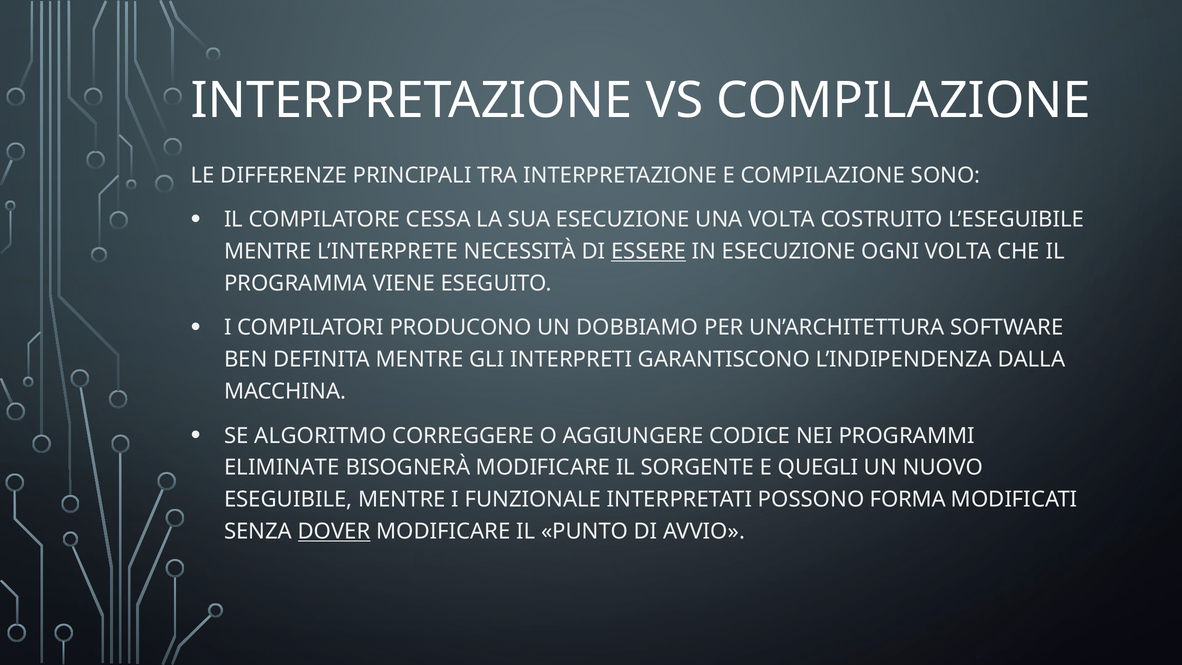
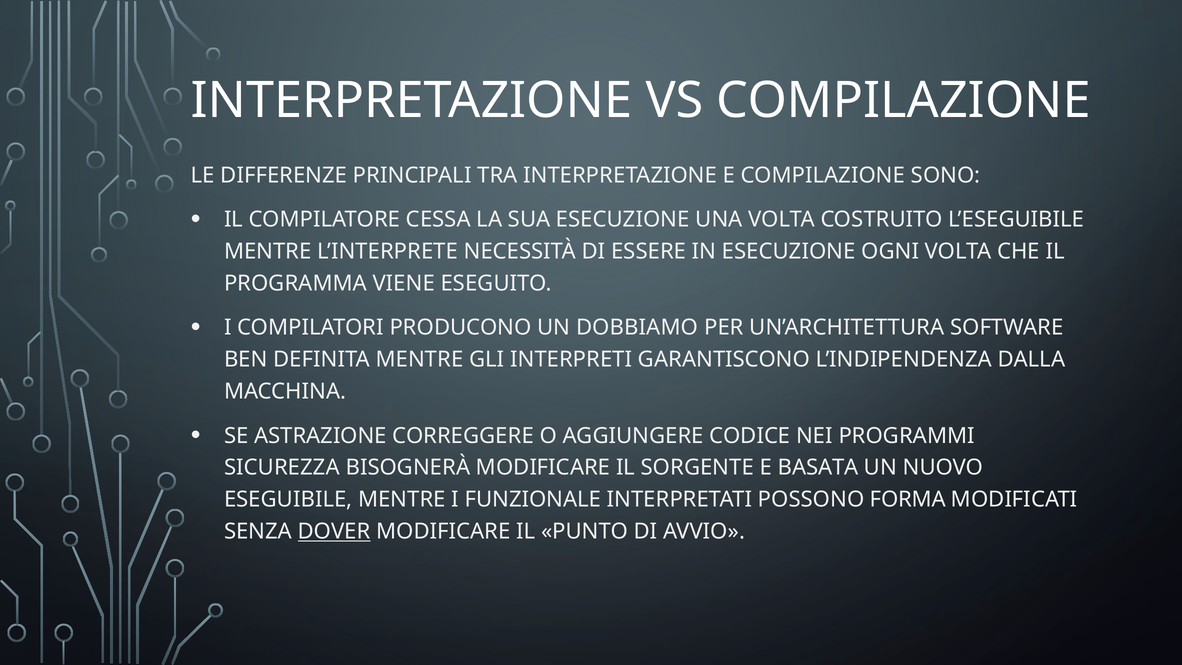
ESSERE underline: present -> none (649, 251)
ALGORITMO: ALGORITMO -> ASTRAZIONE (320, 436)
ELIMINATE: ELIMINATE -> SICUREZZA (282, 468)
QUEGLI: QUEGLI -> BASATA (818, 468)
